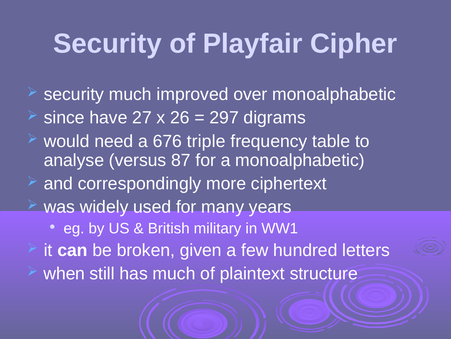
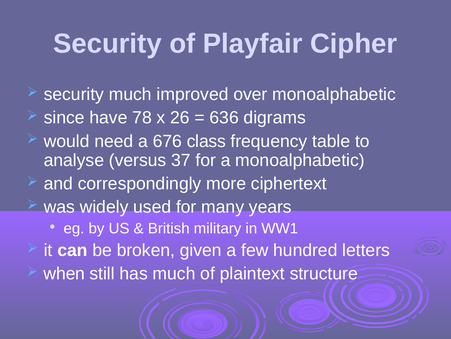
27: 27 -> 78 (142, 118)
297: 297 -> 636 (224, 118)
triple: triple -> class (206, 141)
87: 87 -> 37 (181, 160)
